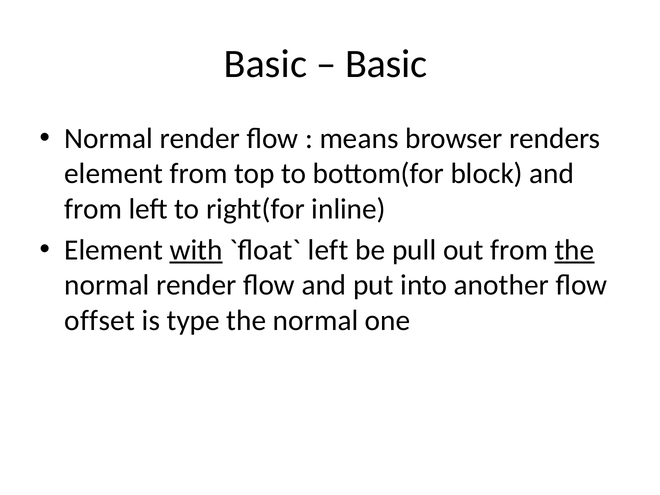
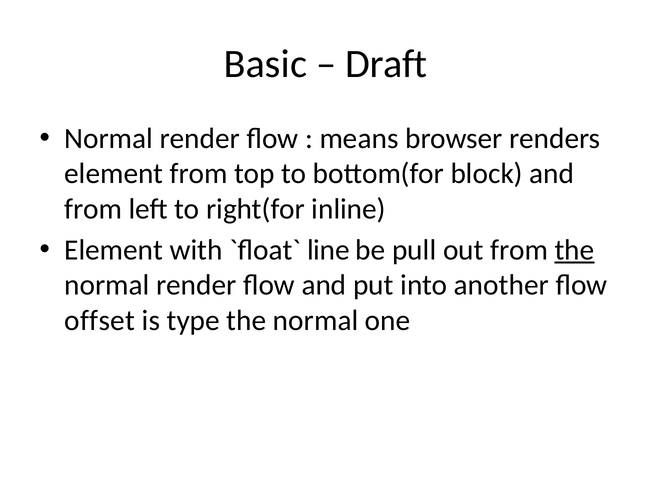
Basic: Basic -> Draft (386, 64)
with underline: present -> none (196, 250)
left: left -> line (328, 250)
